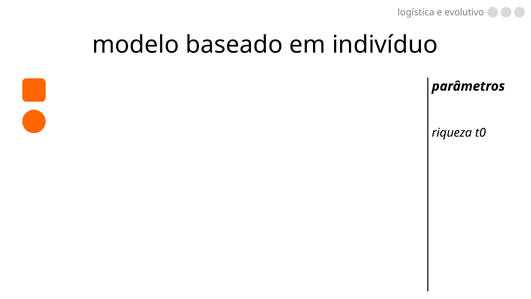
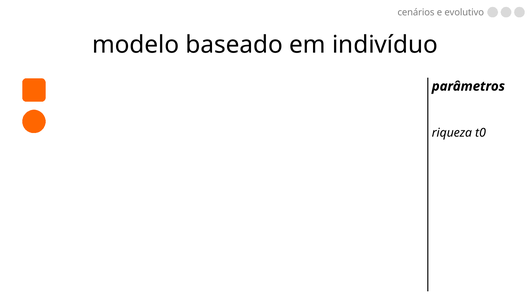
logística: logística -> cenários (416, 12)
